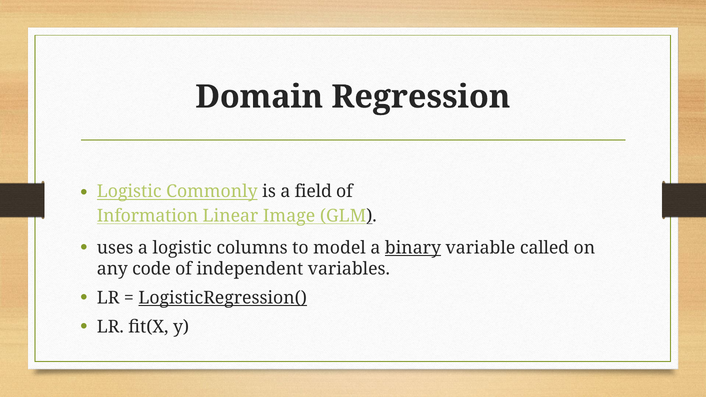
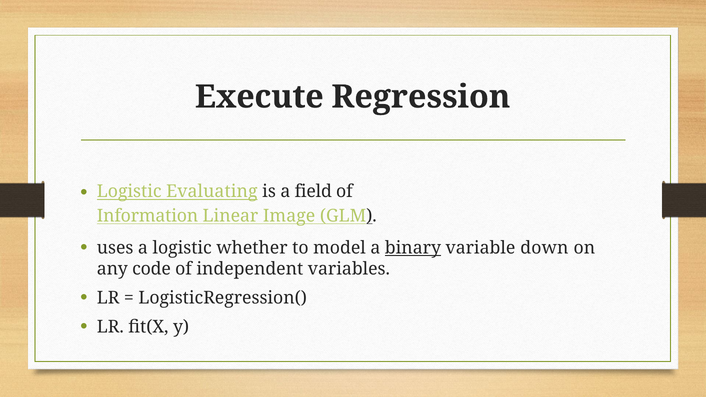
Domain: Domain -> Execute (259, 97)
Commonly: Commonly -> Evaluating (212, 192)
columns: columns -> whether (252, 248)
called: called -> down (544, 248)
LogisticRegression( underline: present -> none (223, 298)
